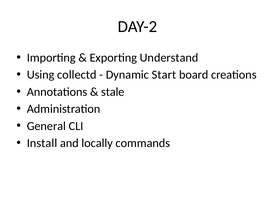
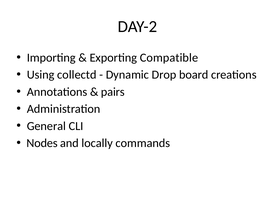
Understand: Understand -> Compatible (169, 58)
Start: Start -> Drop (164, 75)
stale: stale -> pairs (113, 92)
Install: Install -> Nodes (42, 143)
